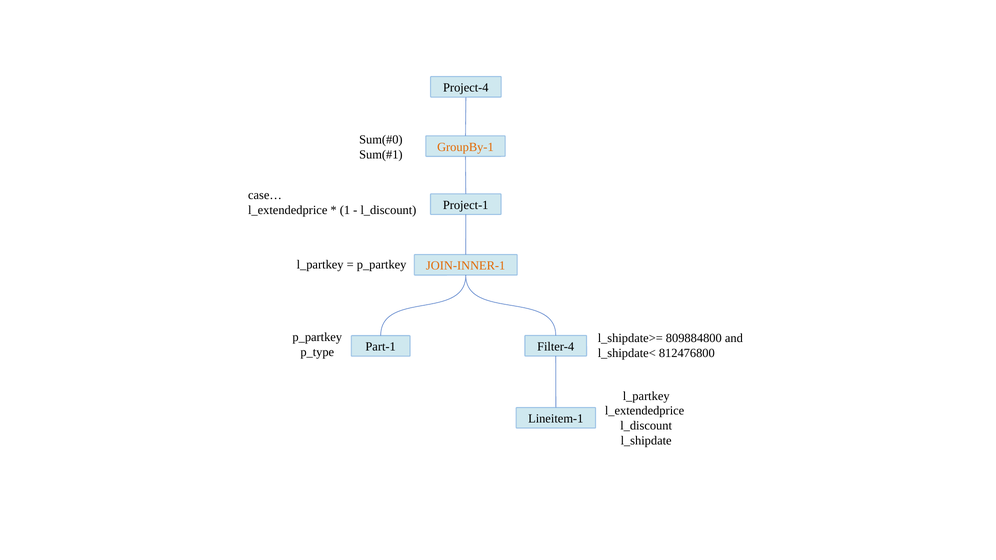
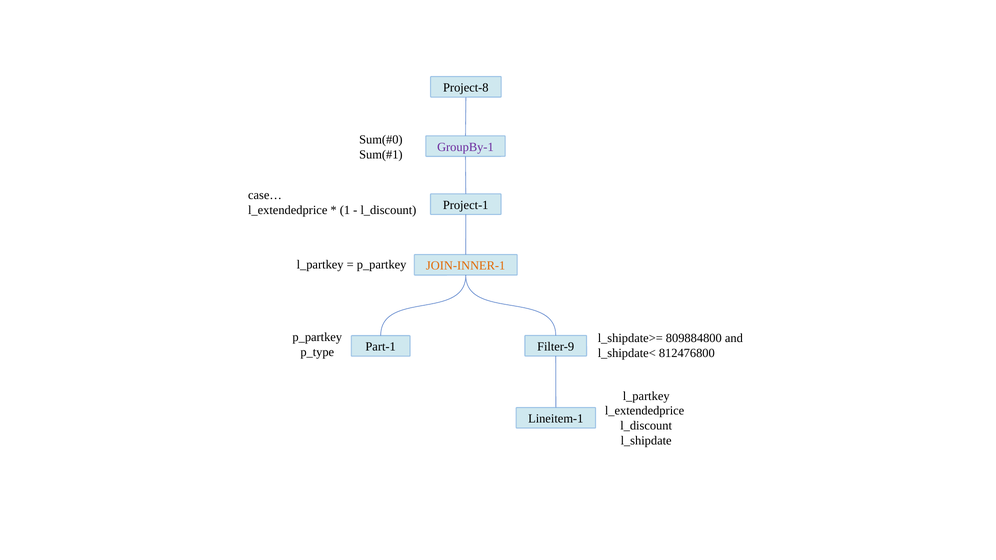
Project-4: Project-4 -> Project-8 (466, 88)
GroupBy-1 colour: orange -> purple (465, 147)
Filter-4: Filter-4 -> Filter-9 (556, 347)
